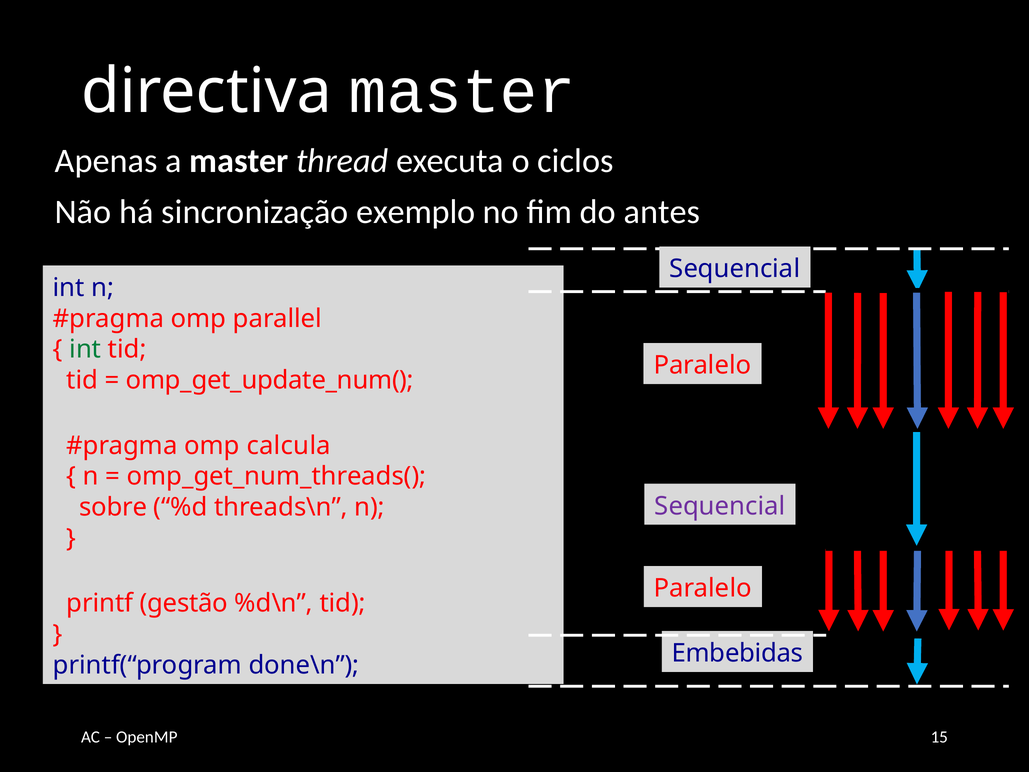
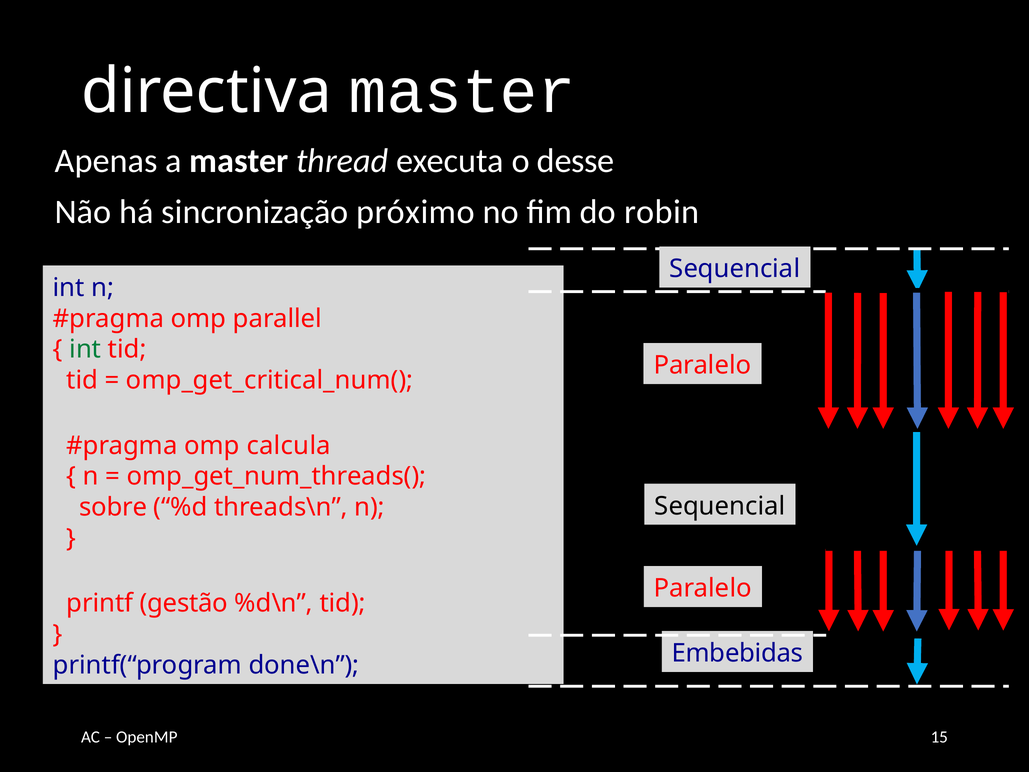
ciclos: ciclos -> desse (576, 161)
exemplo: exemplo -> próximo (415, 212)
antes: antes -> robin (662, 212)
omp_get_update_num(: omp_get_update_num( -> omp_get_critical_num( (270, 380)
Sequencial colour: purple -> black (720, 506)
